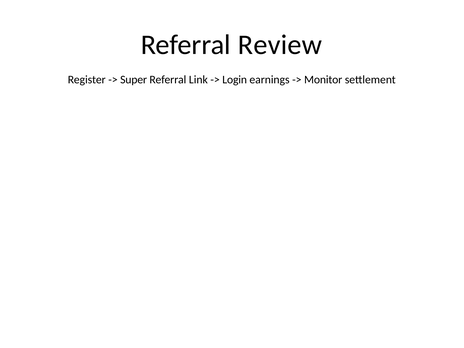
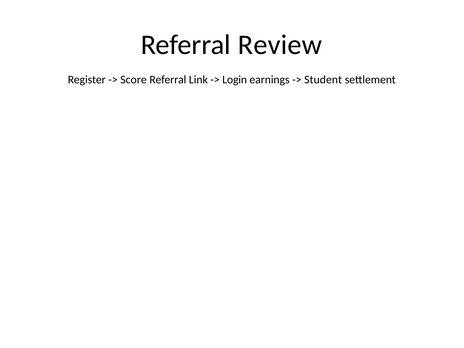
Super: Super -> Score (134, 80)
Monitor: Monitor -> Student (323, 80)
